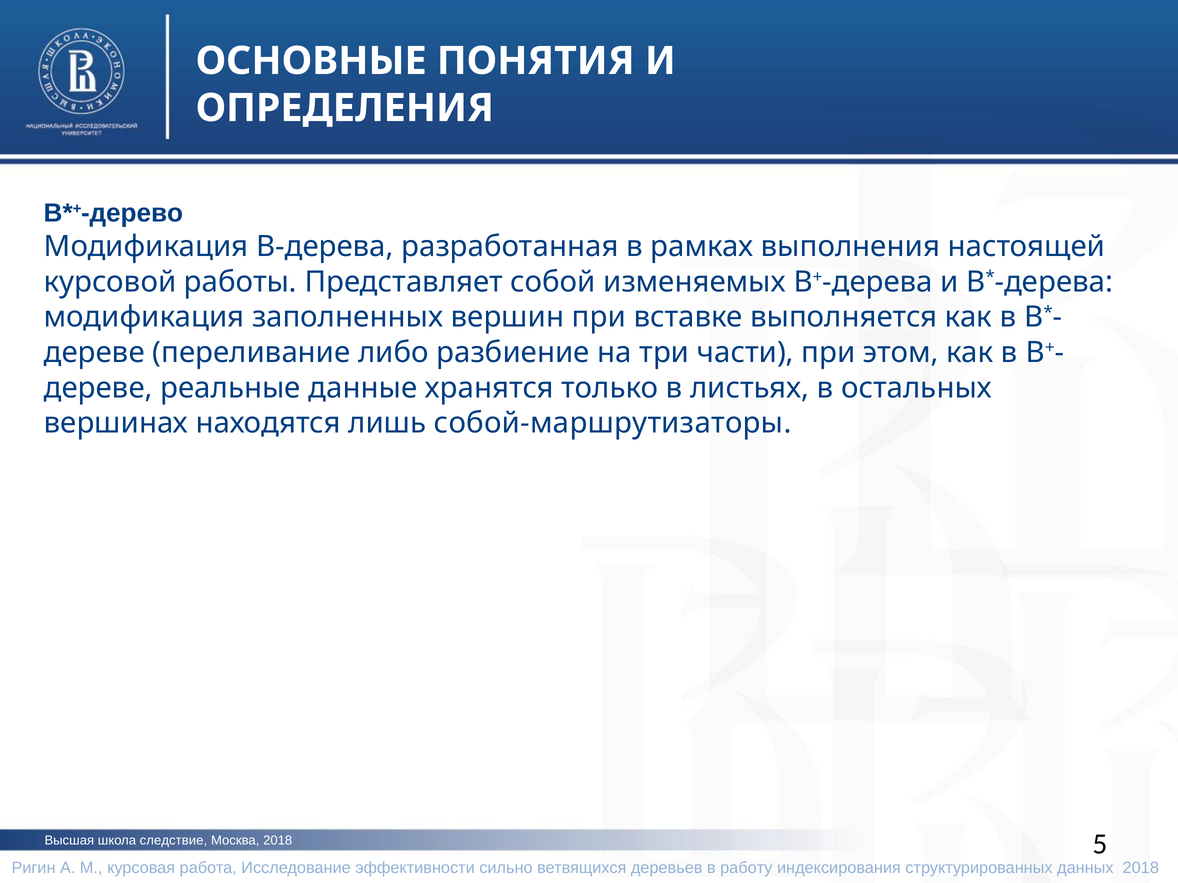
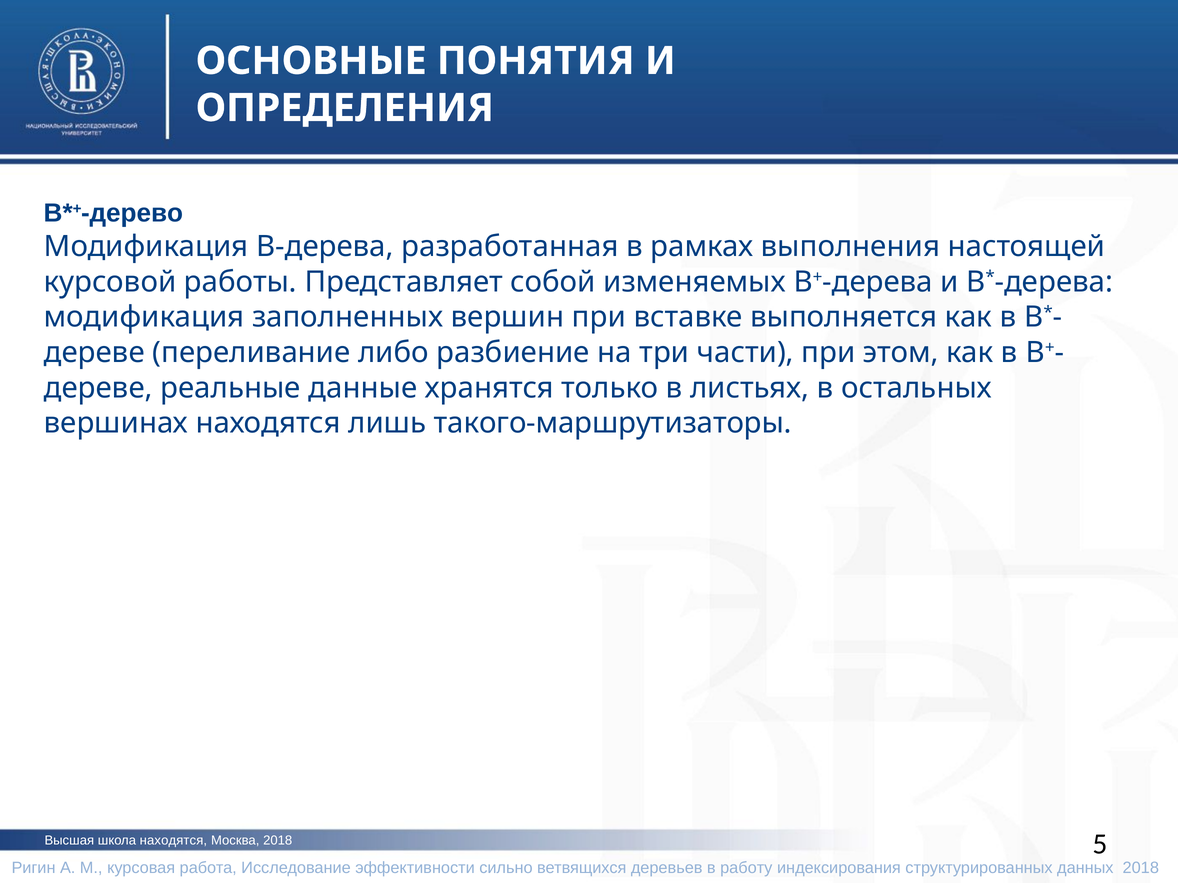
собой-маршрутизаторы: собой-маршрутизаторы -> такого-маршрутизаторы (613, 423)
школа следствие: следствие -> находятся (173, 841)
